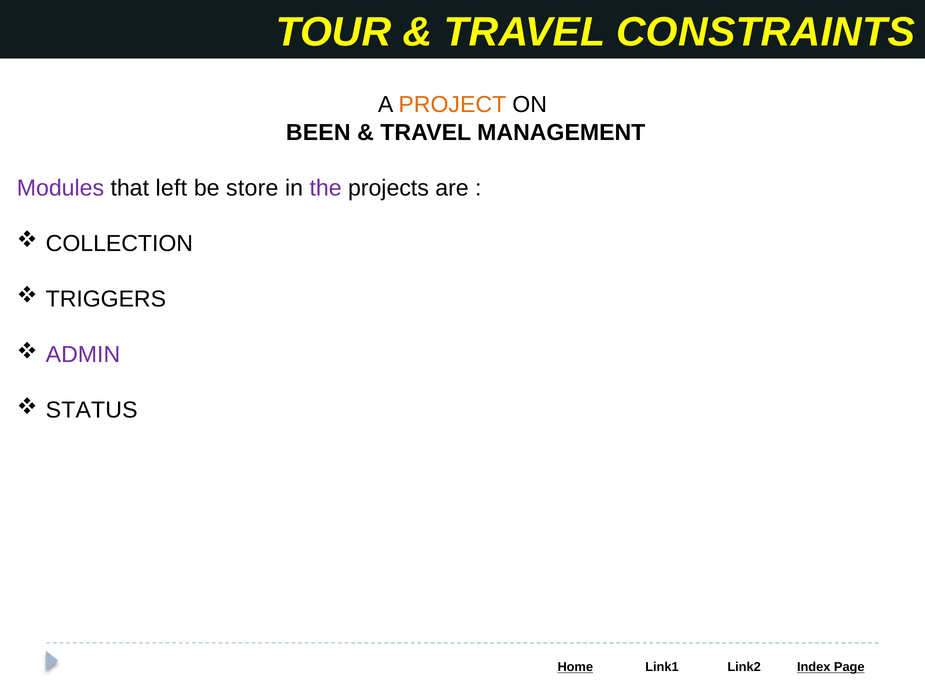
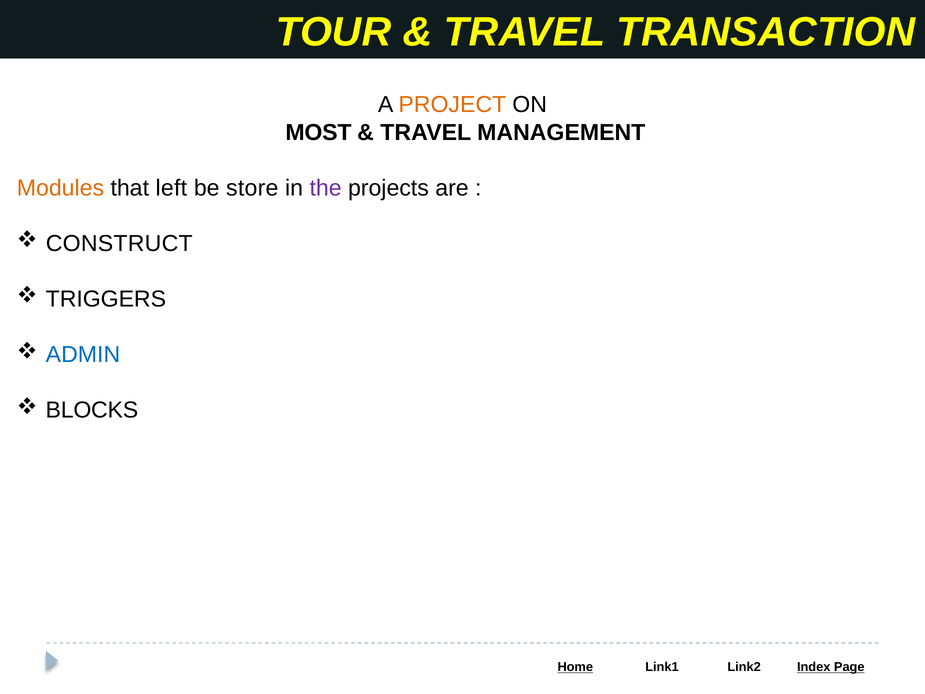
CONSTRAINTS: CONSTRAINTS -> TRANSACTION (766, 32)
BEEN: BEEN -> MOST (318, 133)
Modules colour: purple -> orange (60, 188)
COLLECTION: COLLECTION -> CONSTRUCT (119, 244)
ADMIN colour: purple -> blue (83, 355)
STATUS: STATUS -> BLOCKS (92, 410)
